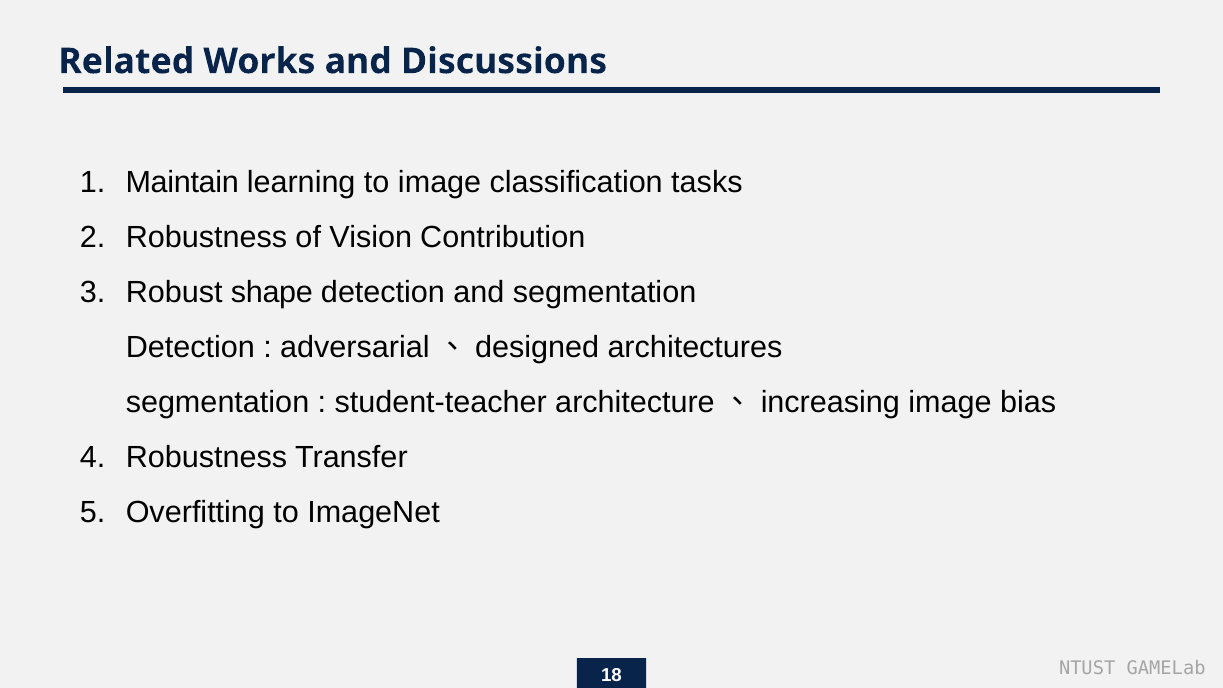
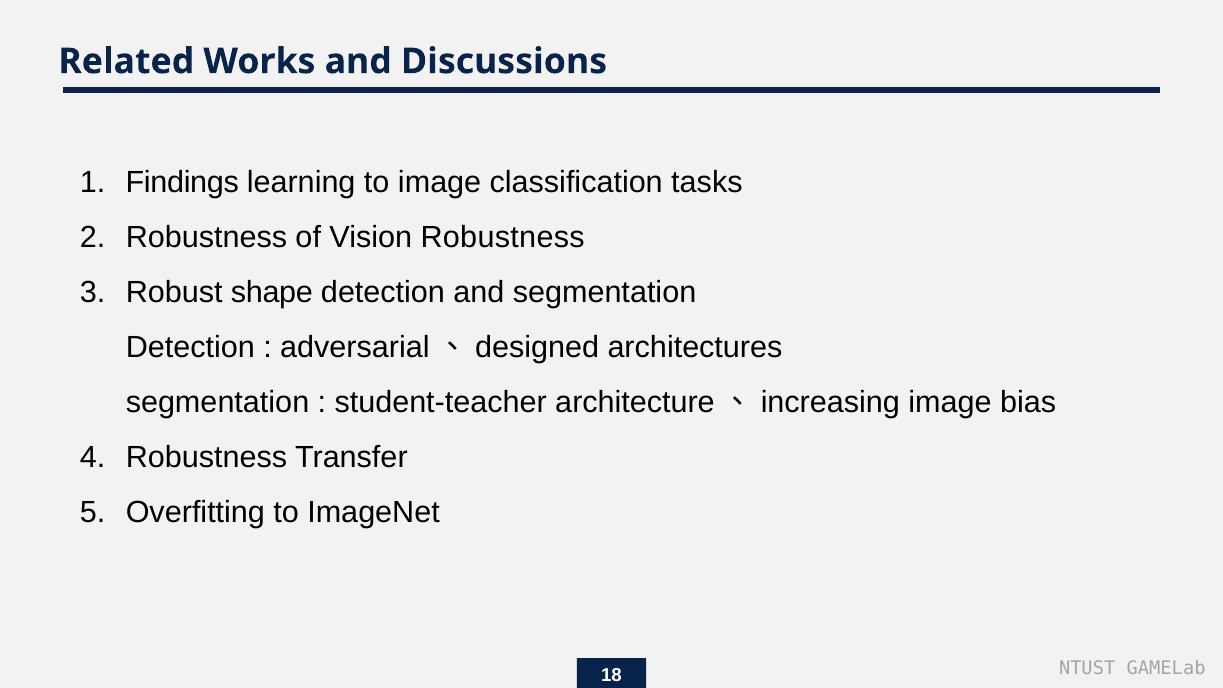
Maintain: Maintain -> Findings (182, 182)
Vision Contribution: Contribution -> Robustness (503, 237)
